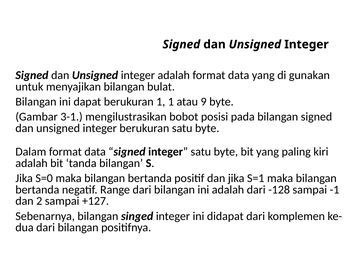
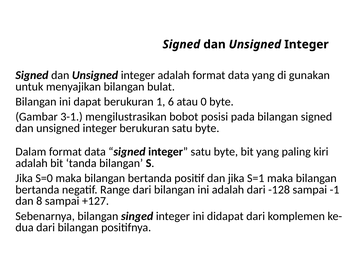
1 1: 1 -> 6 (171, 102)
9: 9 -> 0 (204, 102)
2: 2 -> 8 (39, 201)
